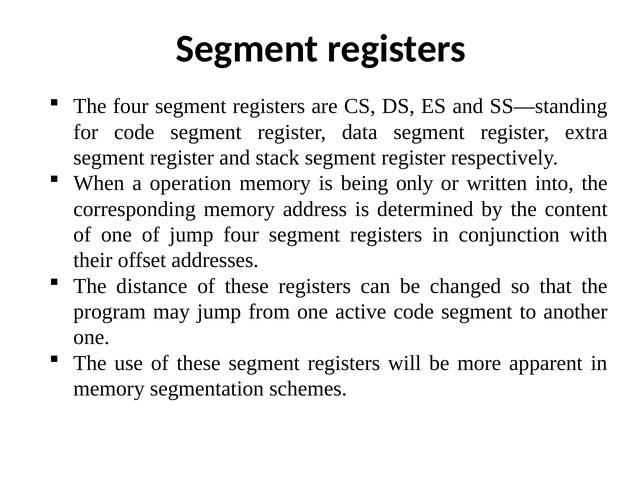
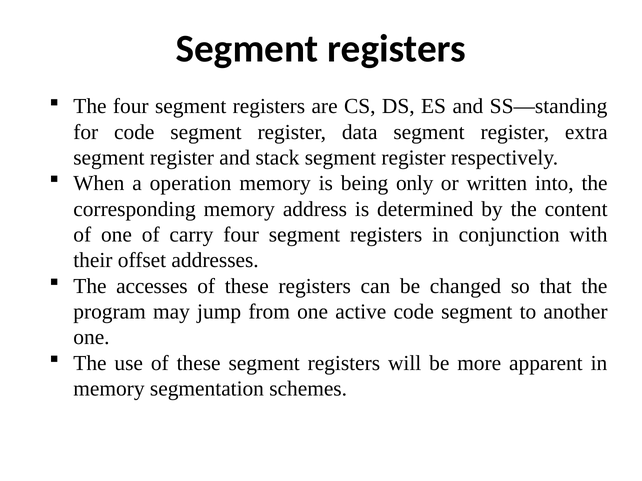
of jump: jump -> carry (191, 235)
distance: distance -> accesses (152, 286)
